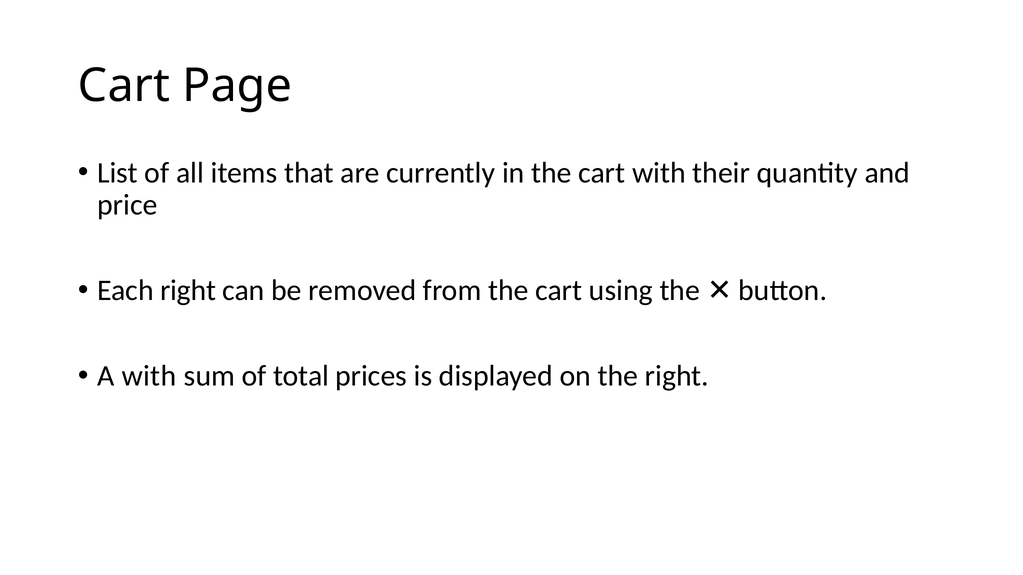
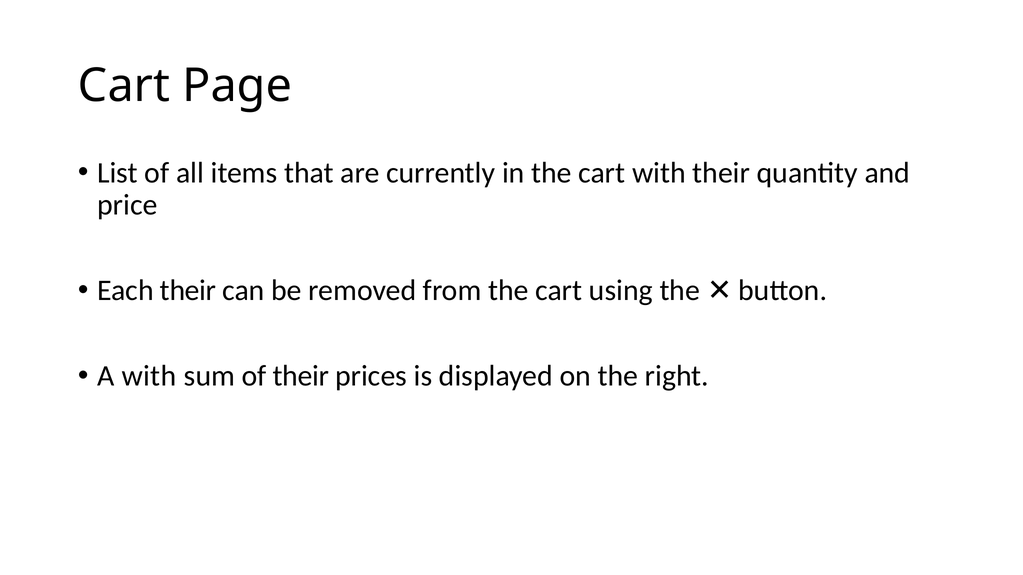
Each right: right -> their (188, 291)
of total: total -> their (301, 376)
